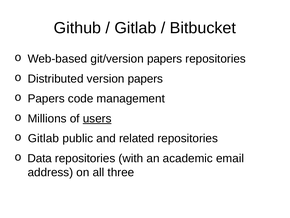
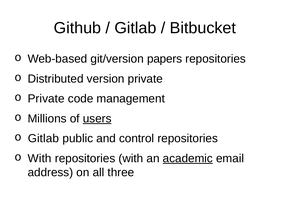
version papers: papers -> private (145, 79)
Papers: Papers -> Private (46, 98)
related: related -> control (137, 138)
Data: Data -> With (40, 158)
academic underline: none -> present (188, 158)
